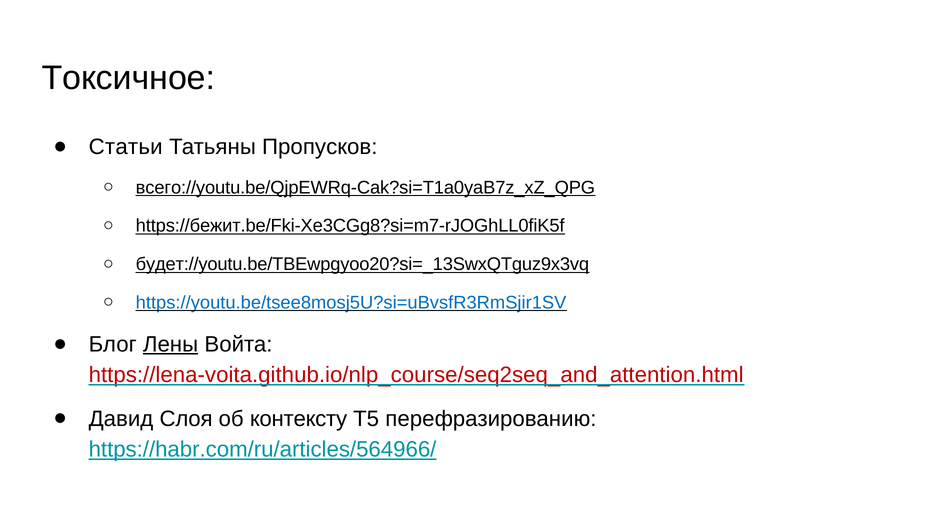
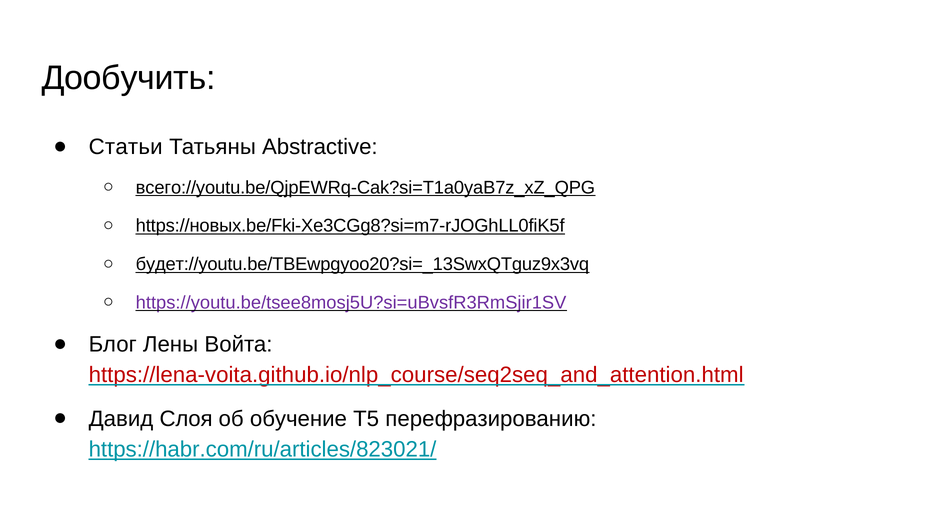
Токсичное: Токсичное -> Дообучить (128, 78)
Пропусков: Пропусков -> Abstractive (320, 147)
https://бежит.be/Fki-Xe3CGg8?si=m7-rJOGhLL0fiK5f: https://бежит.be/Fki-Xe3CGg8?si=m7-rJOGhLL0fiK5f -> https://новых.be/Fki-Xe3CGg8?si=m7-rJOGhLL0fiK5f (350, 226)
https://youtu.be/tsee8mosj5U?si=uBvsfR3RmSjir1SV colour: blue -> purple (351, 302)
Лены underline: present -> none (171, 344)
контексту: контексту -> обучение (298, 419)
https://habr.com/ru/articles/564966/: https://habr.com/ru/articles/564966/ -> https://habr.com/ru/articles/823021/ (263, 449)
